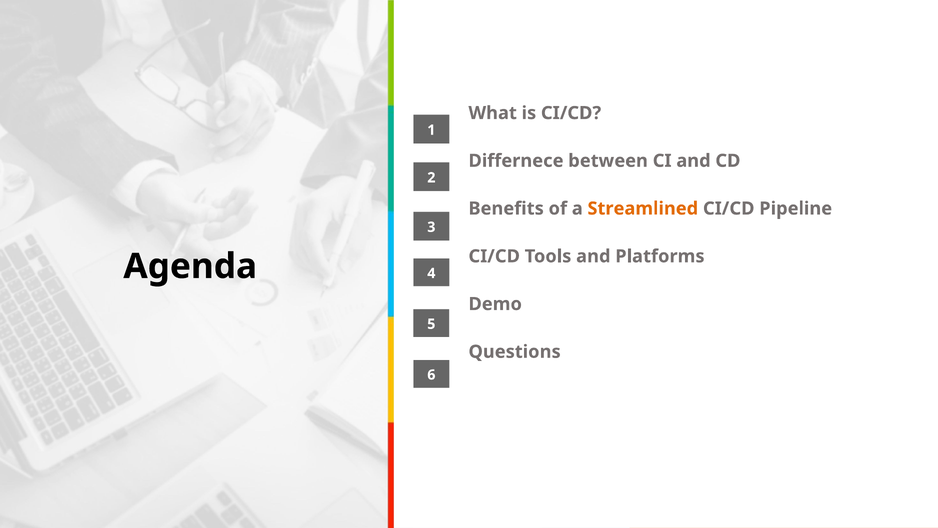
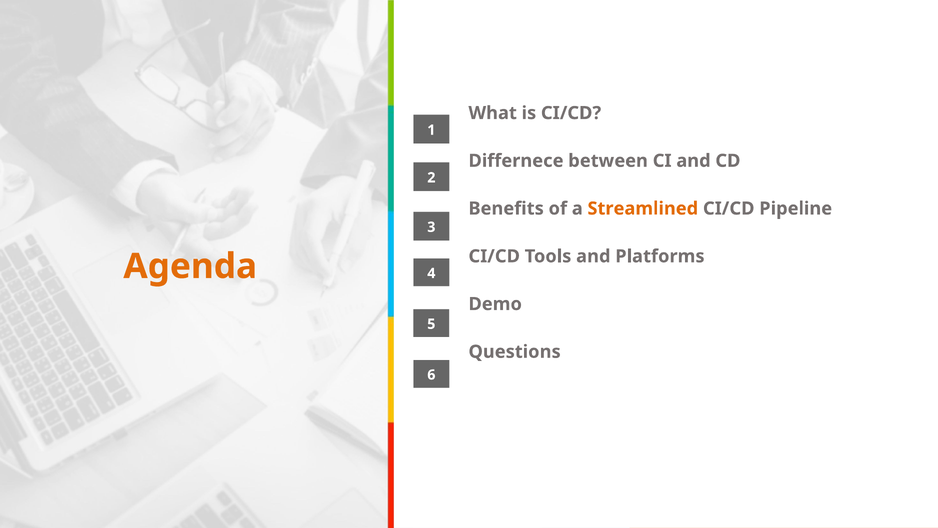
Agenda colour: black -> orange (190, 266)
